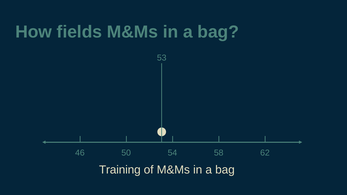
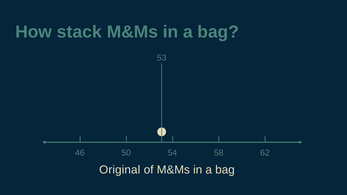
fields: fields -> stack (79, 32)
Training: Training -> Original (120, 170)
